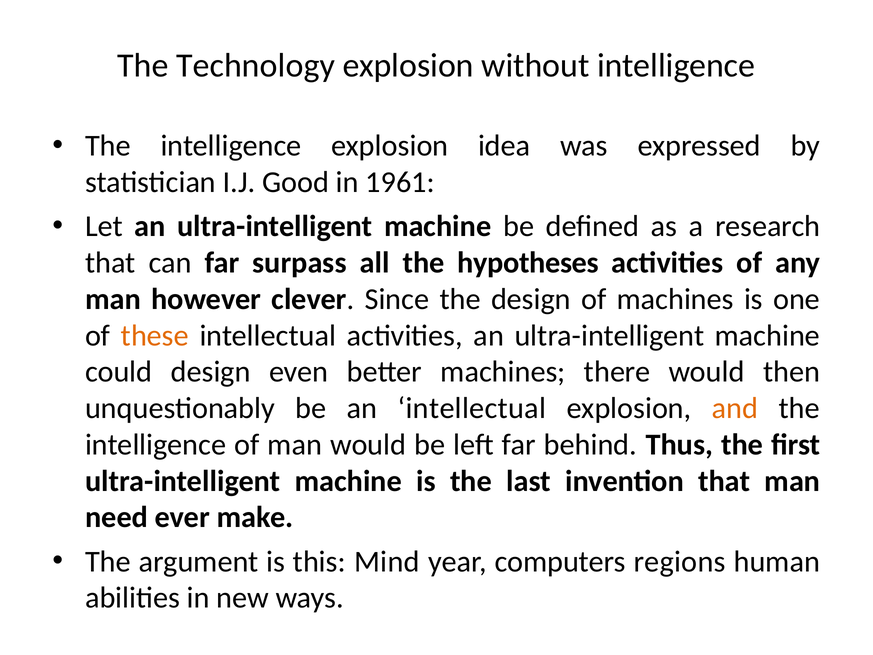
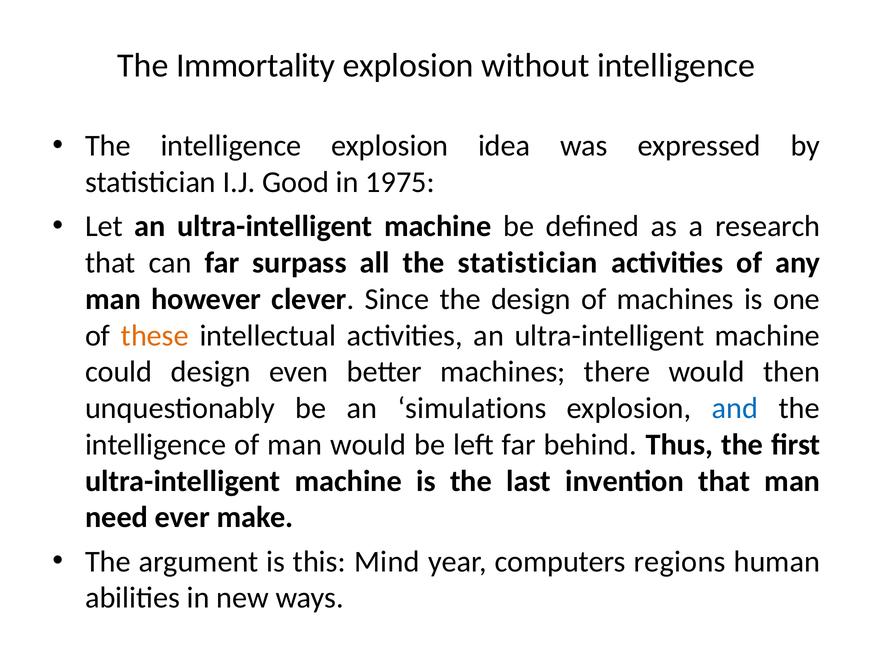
Technology: Technology -> Immortality (256, 66)
1961: 1961 -> 1975 (400, 182)
the hypotheses: hypotheses -> statistician (528, 263)
an intellectual: intellectual -> simulations (472, 408)
and colour: orange -> blue (735, 408)
